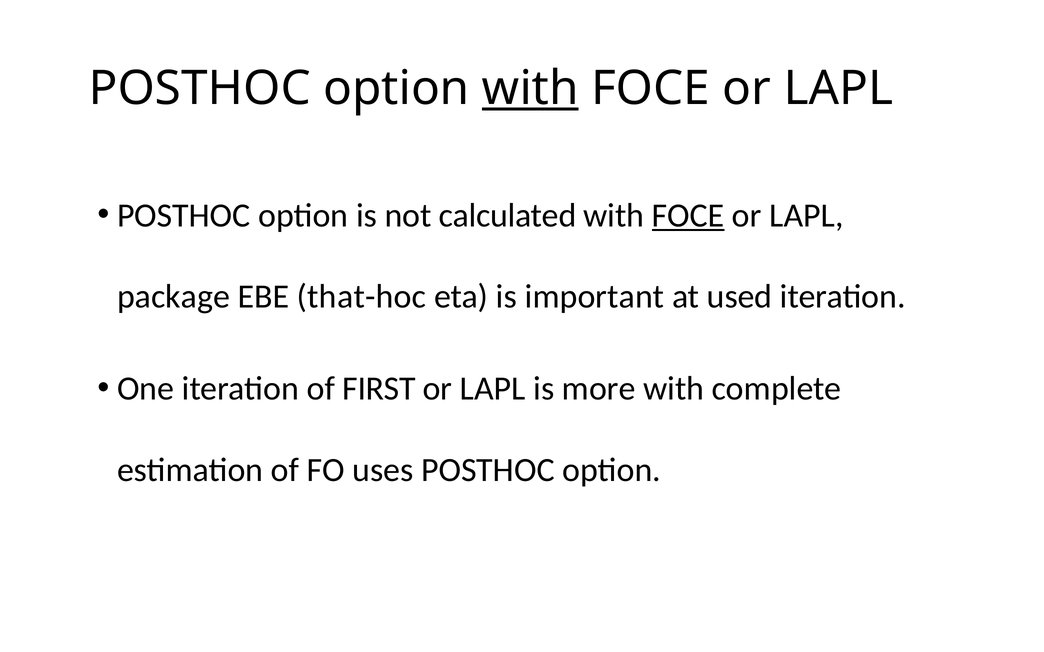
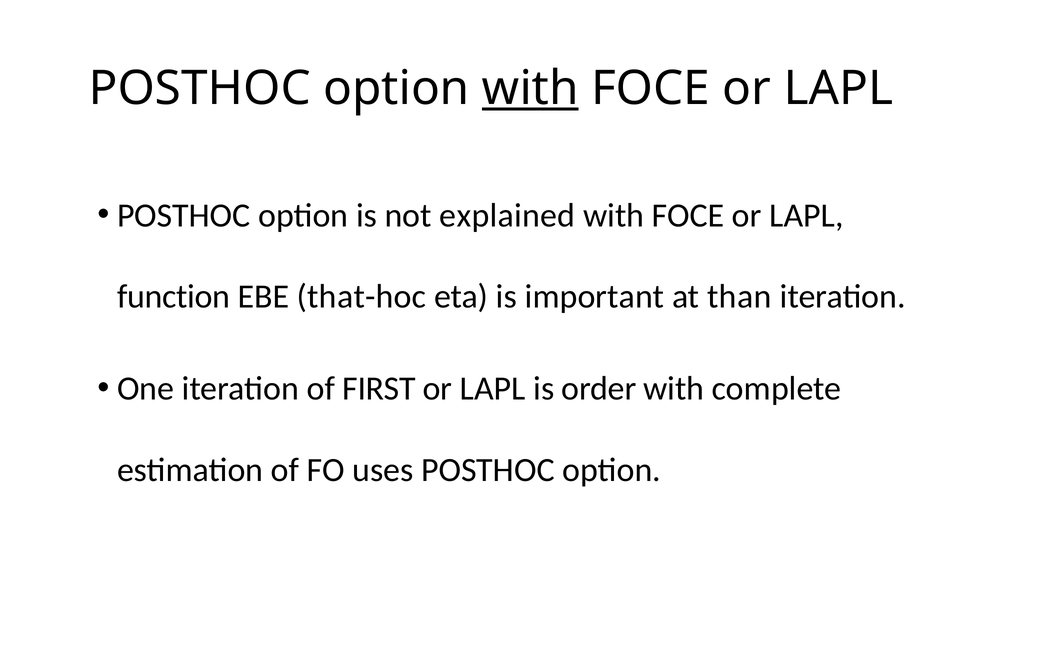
calculated: calculated -> explained (507, 215)
FOCE underline: present -> none (688, 215)
package: package -> function (174, 297)
used: used -> than (739, 297)
more: more -> order (599, 389)
